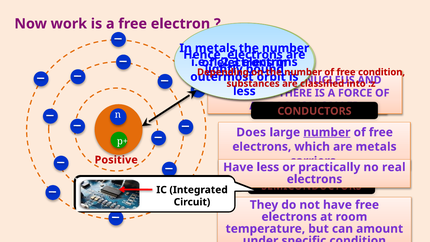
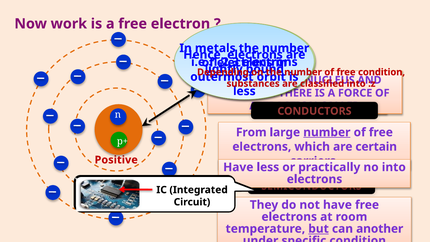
Does: Does -> From (251, 132)
metals: metals -> certain (376, 147)
no real: real -> into (394, 167)
but underline: none -> present (319, 229)
amount: amount -> another (380, 229)
